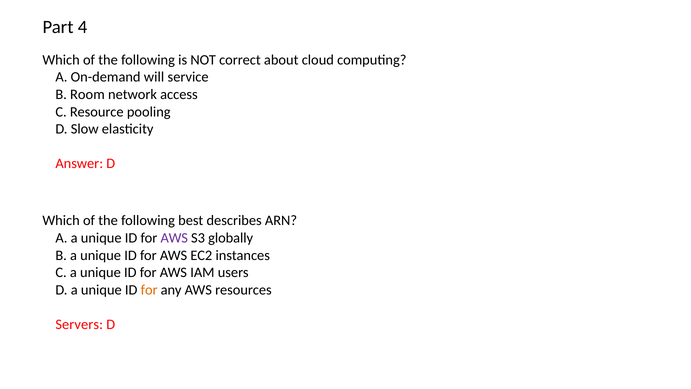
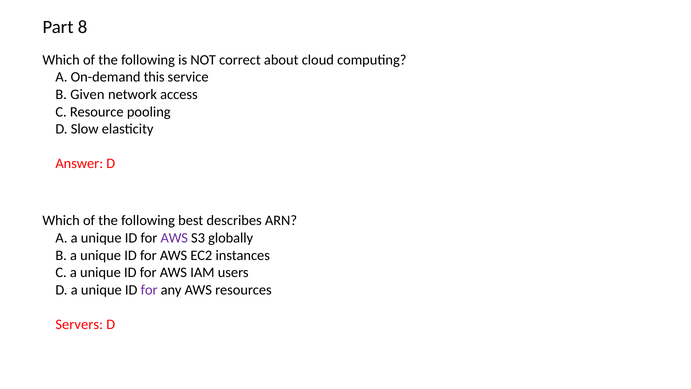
4: 4 -> 8 (82, 27)
will: will -> this (154, 77)
Room: Room -> Given (87, 94)
for colour: orange -> purple (149, 290)
